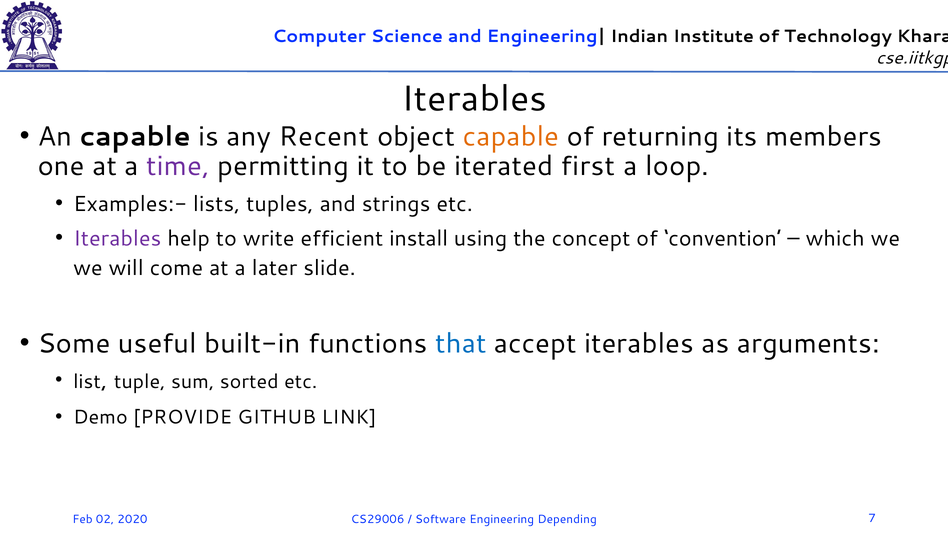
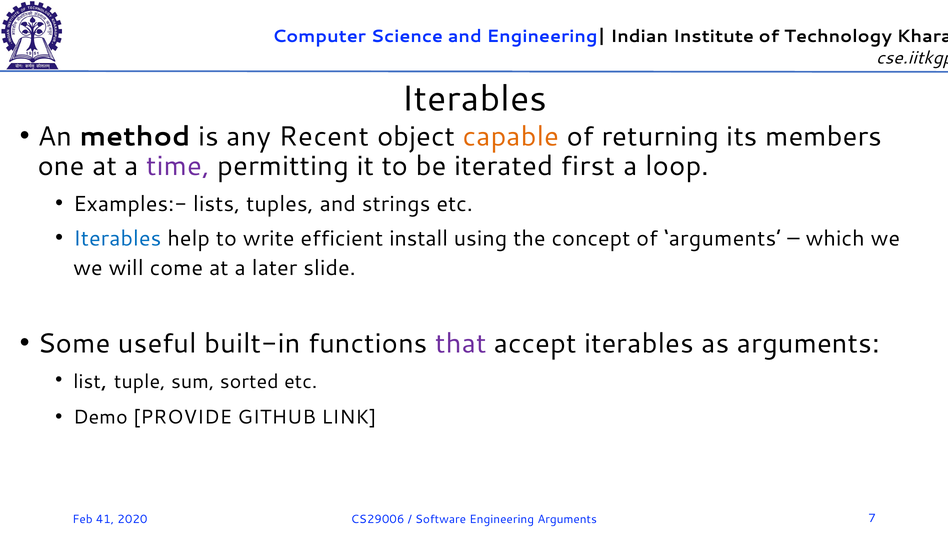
An capable: capable -> method (135, 137)
Iterables colour: purple -> blue (117, 239)
of convention: convention -> arguments (722, 239)
that colour: blue -> purple (461, 344)
02: 02 -> 41 (105, 520)
Engineering Depending: Depending -> Arguments (567, 520)
